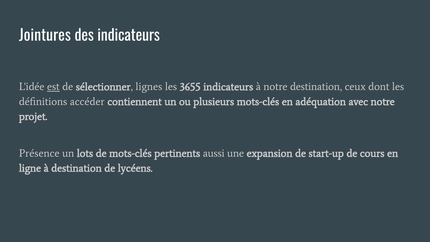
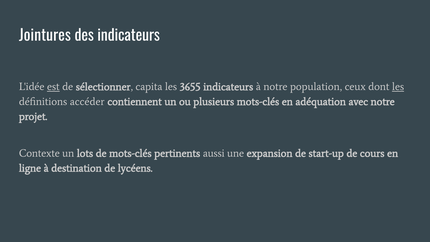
lignes: lignes -> capita (149, 87)
notre destination: destination -> population (316, 87)
les underline: none -> present (398, 87)
Présence: Présence -> Contexte (39, 153)
